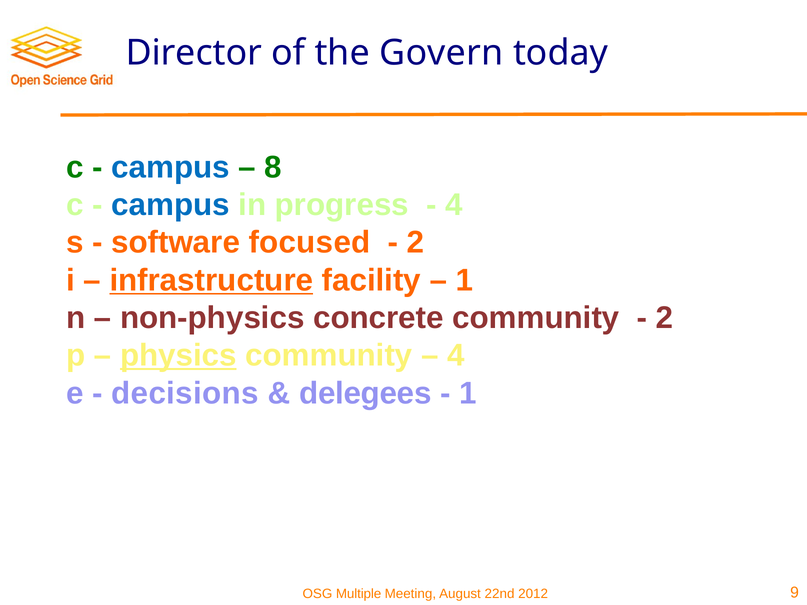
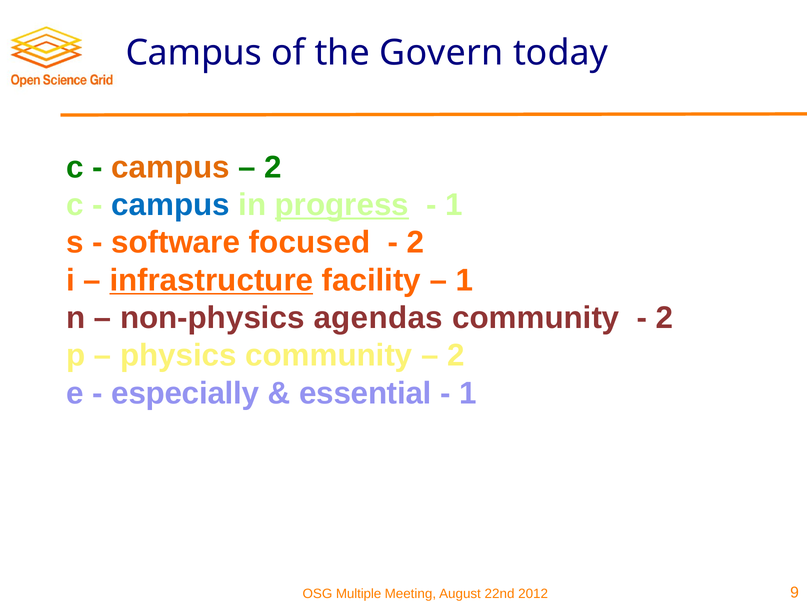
Director: Director -> Campus (194, 53)
campus colour: blue -> orange (171, 167)
8: 8 -> 2 (273, 167)
progress underline: none -> present (342, 205)
4: 4 -> 1 (454, 205)
concrete: concrete -> agendas (378, 318)
physics underline: present -> none (178, 356)
4: 4 -> 2 (456, 356)
decisions: decisions -> especially (185, 393)
delegees: delegees -> essential (365, 393)
